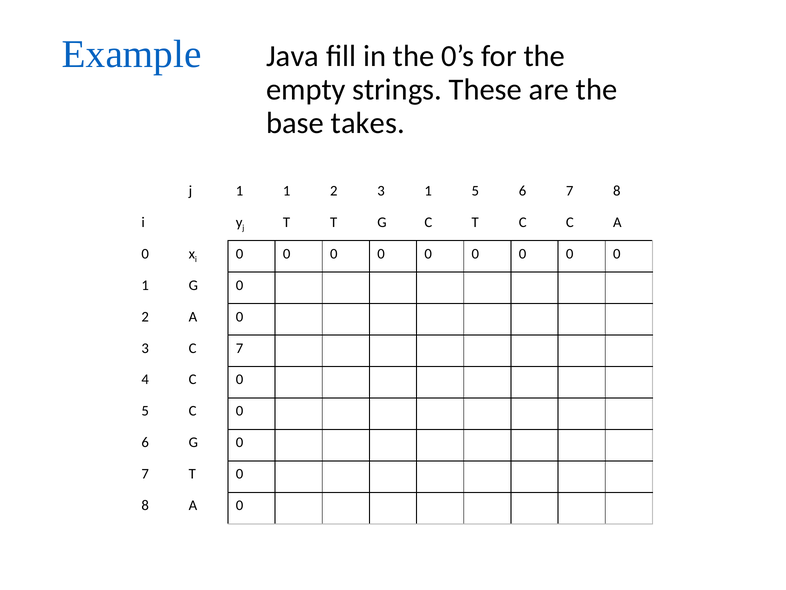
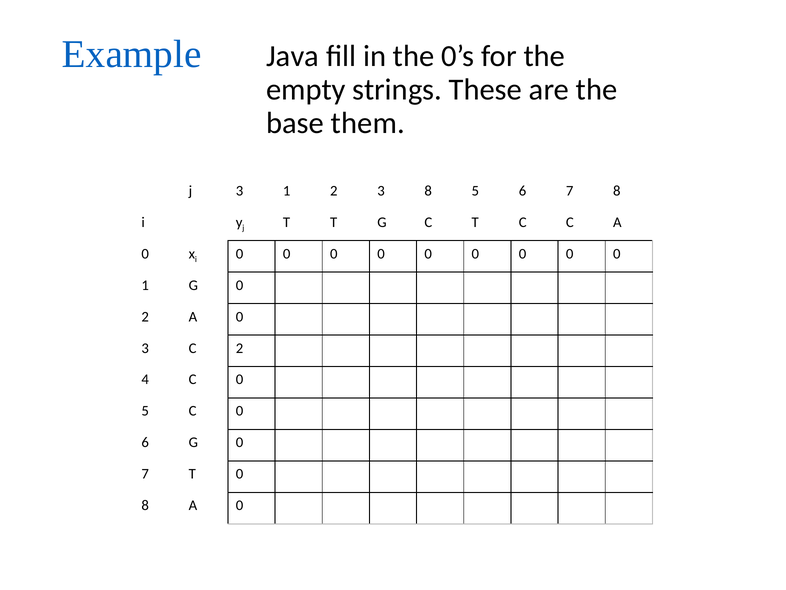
takes: takes -> them (368, 123)
j 1: 1 -> 3 (240, 191)
3 1: 1 -> 8 (428, 191)
C 7: 7 -> 2 (240, 348)
